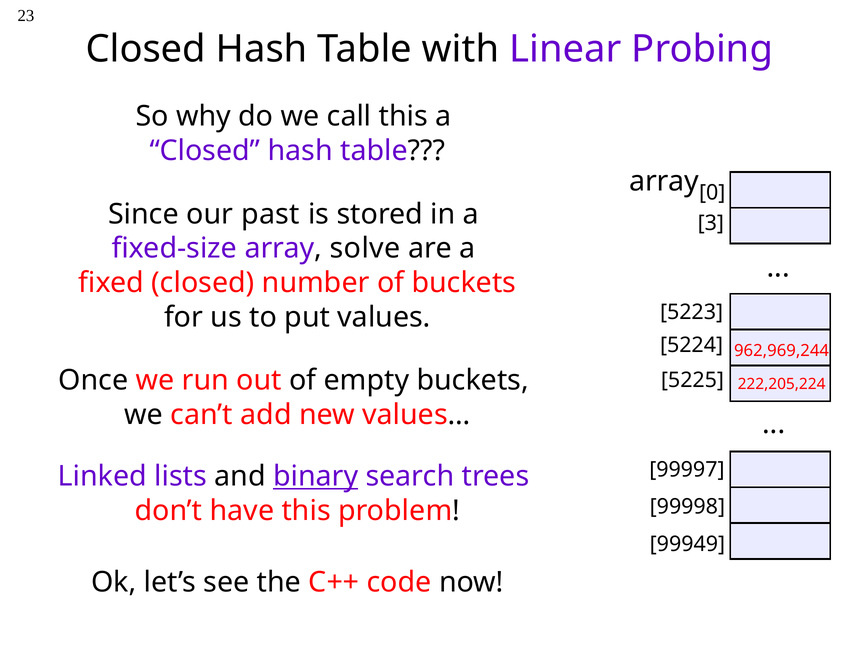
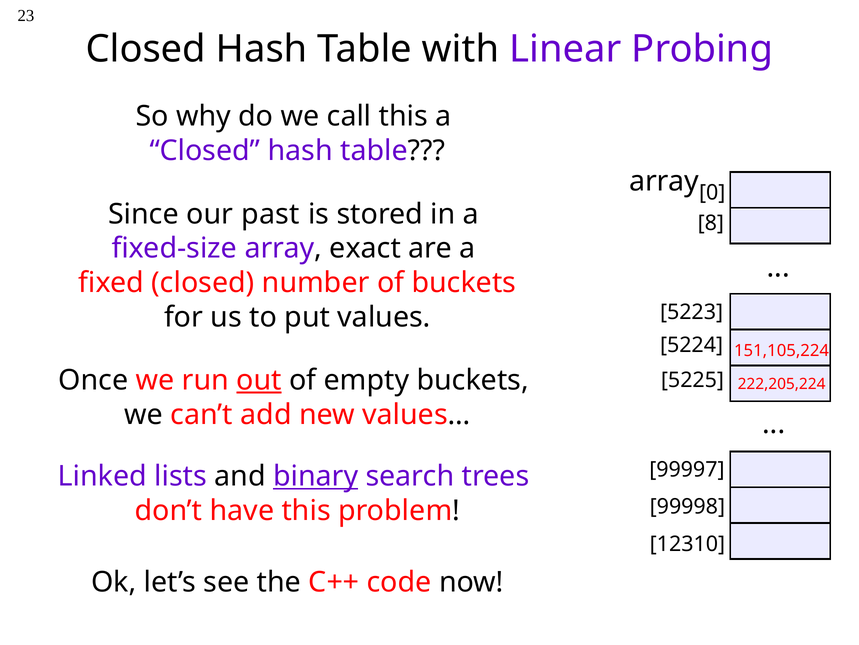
3: 3 -> 8 (711, 223)
solve: solve -> exact (365, 248)
962,969,244: 962,969,244 -> 151,105,224 (782, 350)
out underline: none -> present (259, 380)
99949: 99949 -> 12310 (687, 543)
